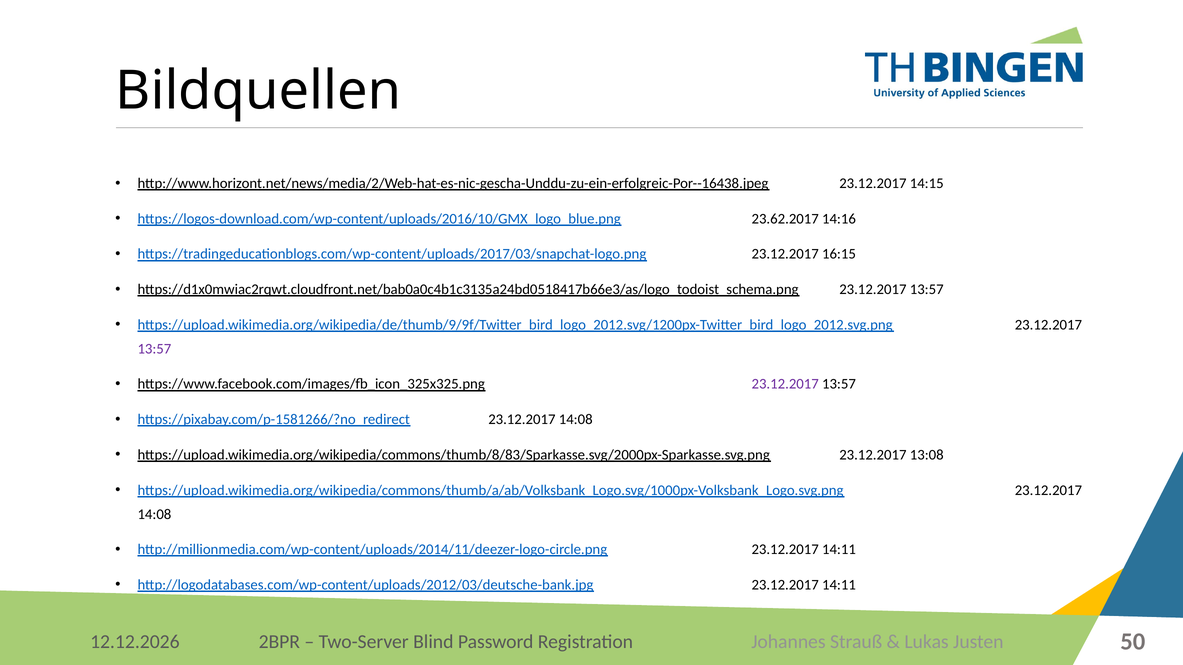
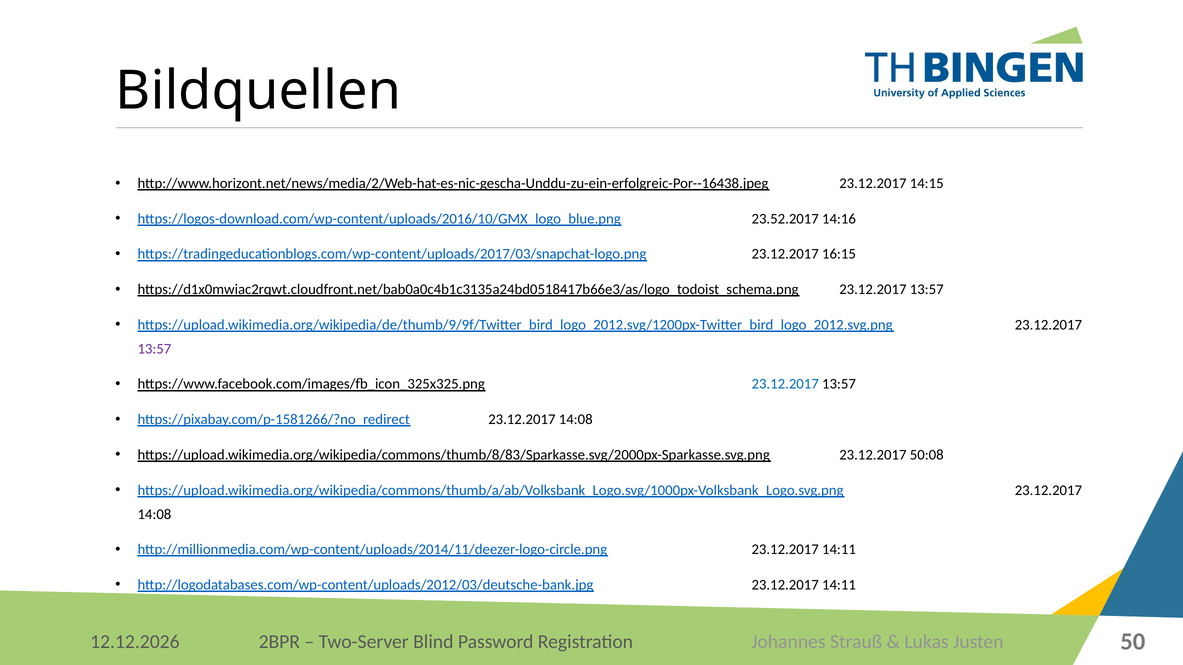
23.62.2017: 23.62.2017 -> 23.52.2017 (785, 219)
23.12.2017 colour: purple -> blue (785, 384)
13:08: 13:08 -> 50:08 (927, 455)
